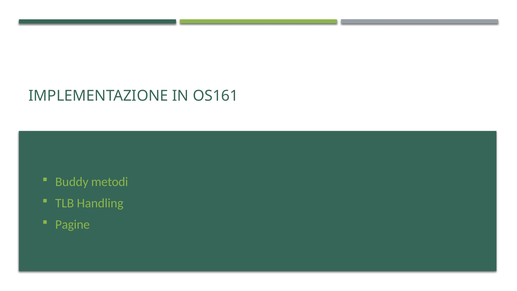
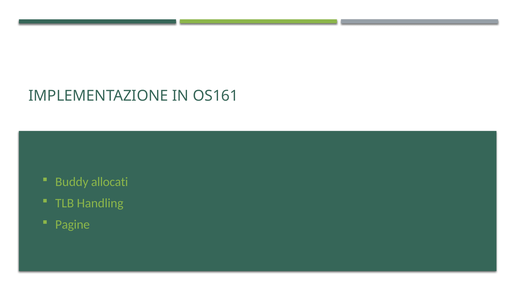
metodi: metodi -> allocati (110, 182)
